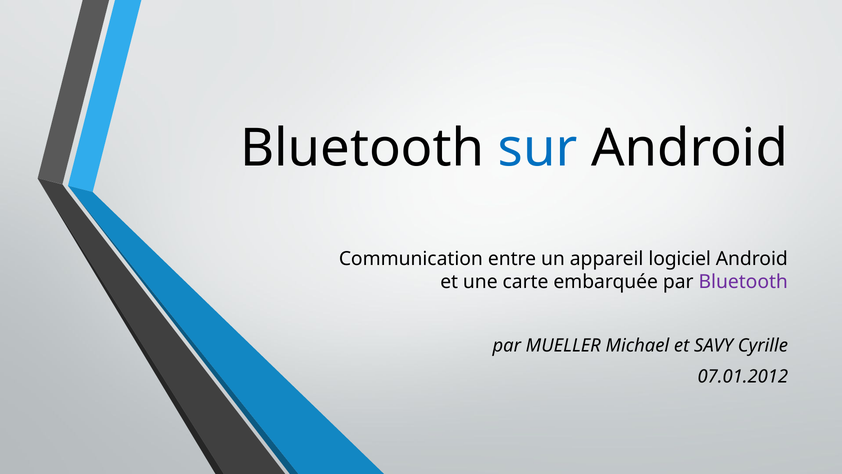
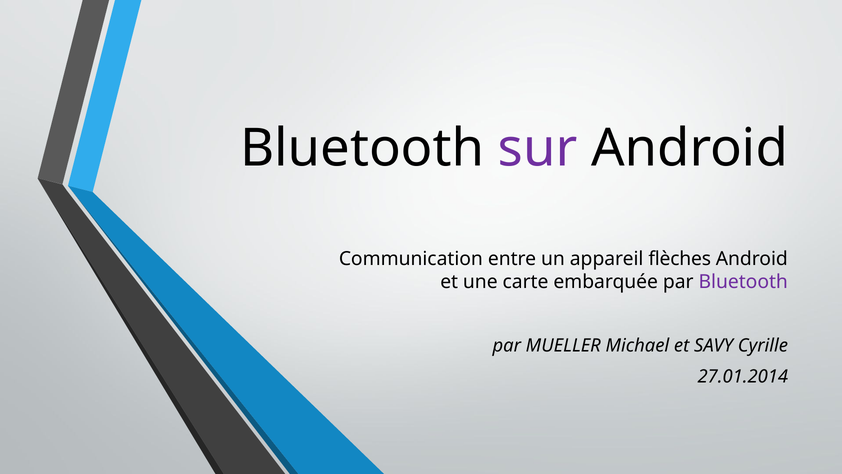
sur colour: blue -> purple (538, 148)
logiciel: logiciel -> flèches (680, 259)
07.01.2012: 07.01.2012 -> 27.01.2014 (743, 377)
